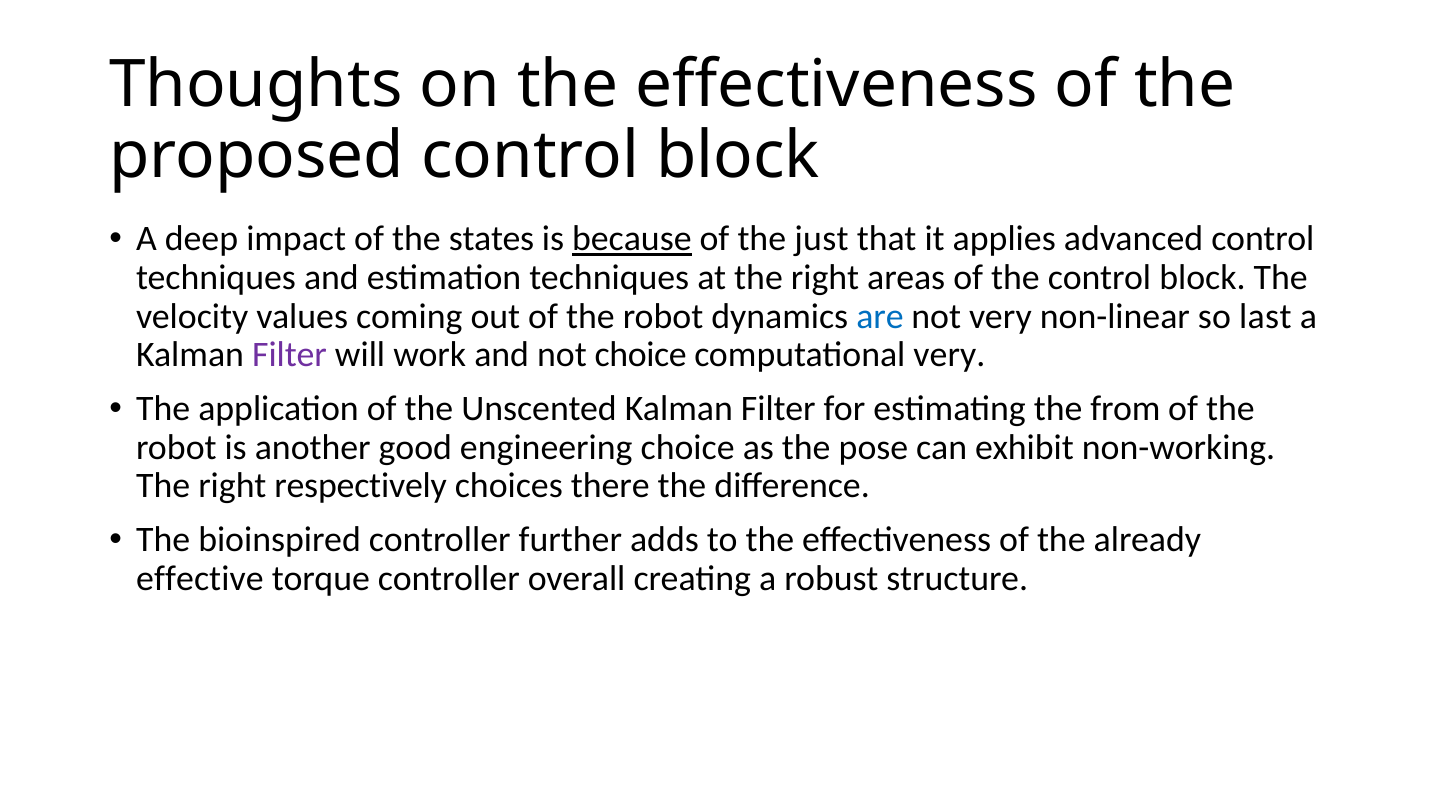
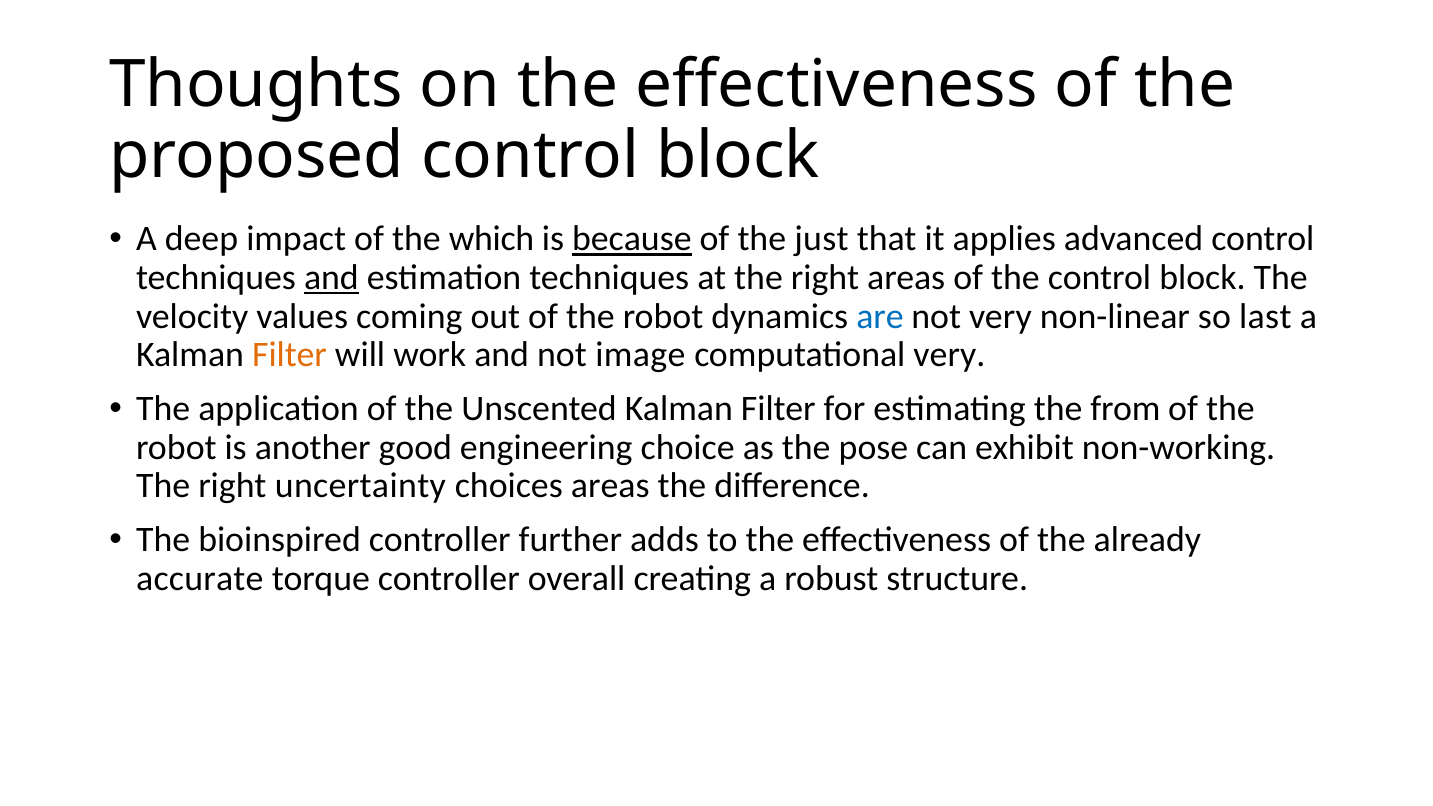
states: states -> which (491, 239)
and underline: none -> present (331, 278)
Filter colour: purple -> orange (290, 355)
not choice: choice -> image (640, 355)
respectively: respectively -> uncertainty (360, 486)
choices there: there -> areas (610, 486)
effective: effective -> accurate (200, 578)
